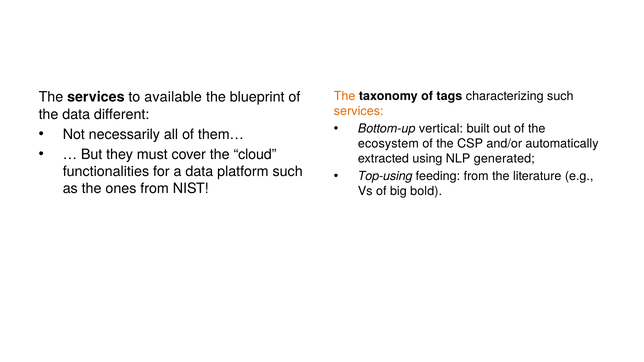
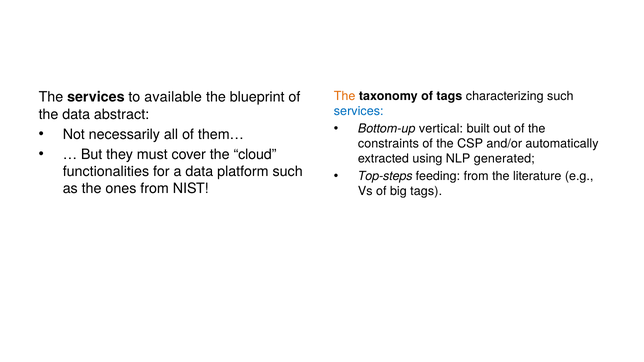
services colour: orange -> blue (359, 111)
different: different -> abstract (122, 114)
ecosystem: ecosystem -> constraints (388, 144)
Top-using: Top-using -> Top-steps (385, 176)
big bold: bold -> tags (426, 191)
